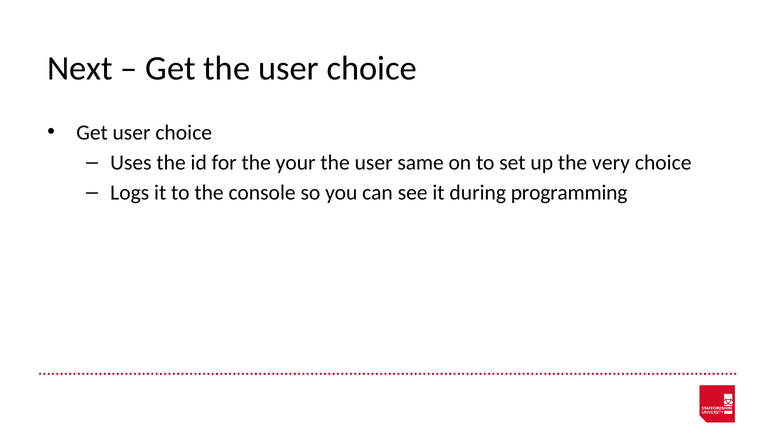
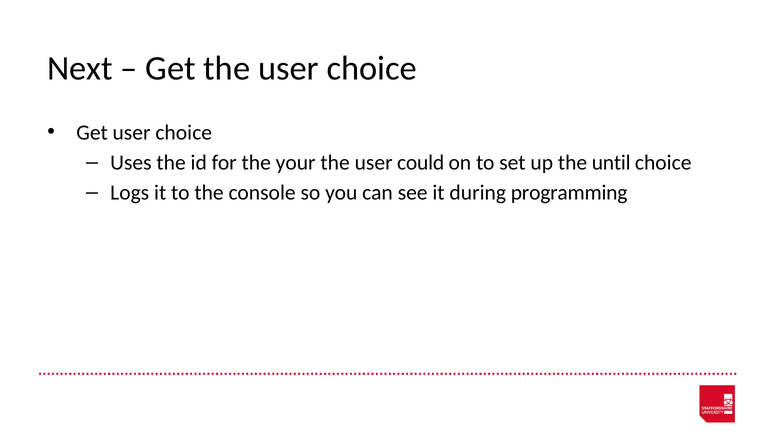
same: same -> could (421, 163)
very: very -> until (611, 163)
